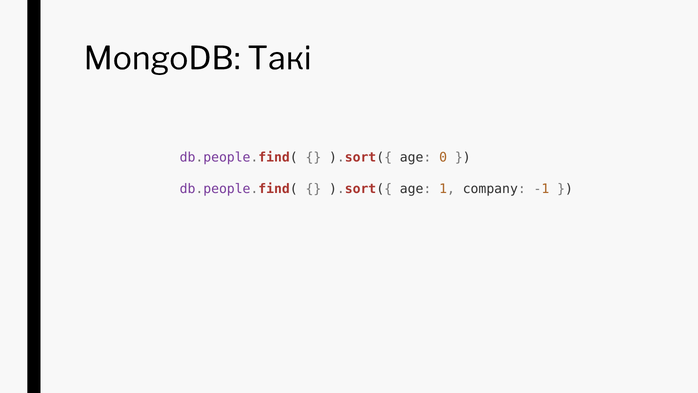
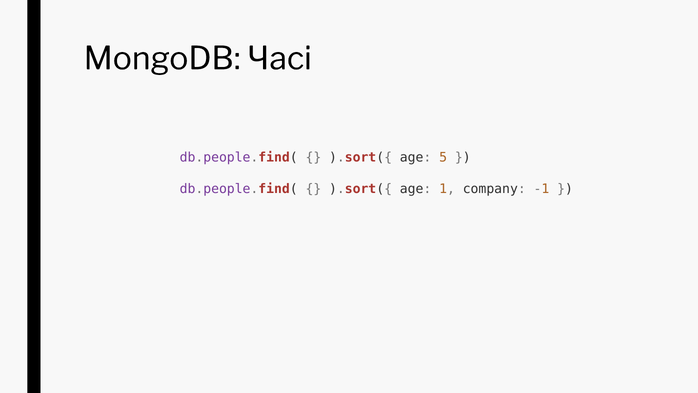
Такі: Такі -> Часі (280, 59)
0: 0 -> 5 (443, 157)
